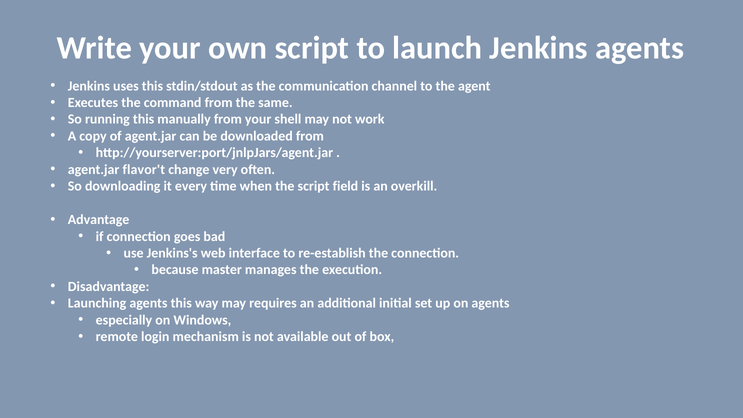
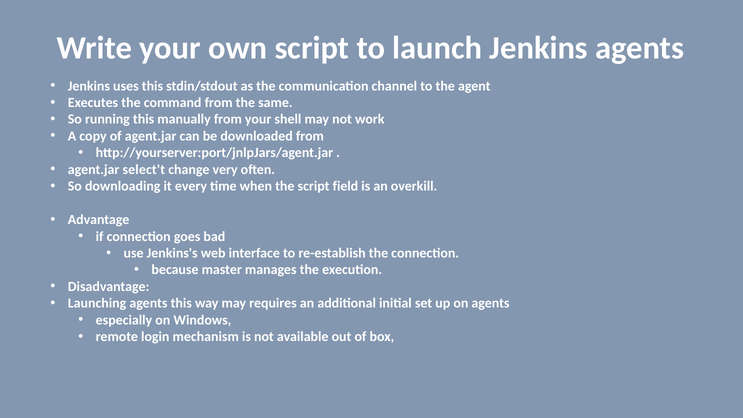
flavor't: flavor't -> select't (144, 170)
